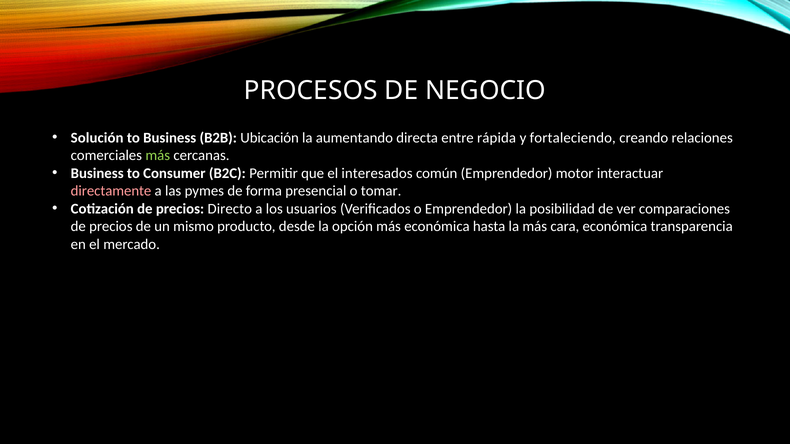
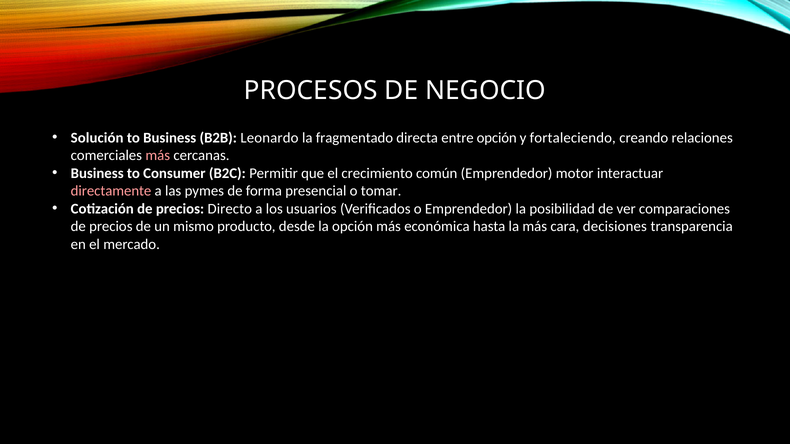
Ubicación: Ubicación -> Leonardo (269, 138)
aumentando: aumentando -> fragmentado (354, 138)
entre rápida: rápida -> opción (497, 138)
más colour: light green -> pink (158, 156)
interesados: interesados -> crecimiento (377, 173)
cara económica: económica -> decisiones (615, 227)
